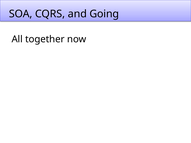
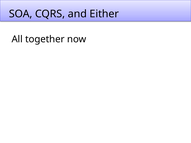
Going: Going -> Either (104, 14)
